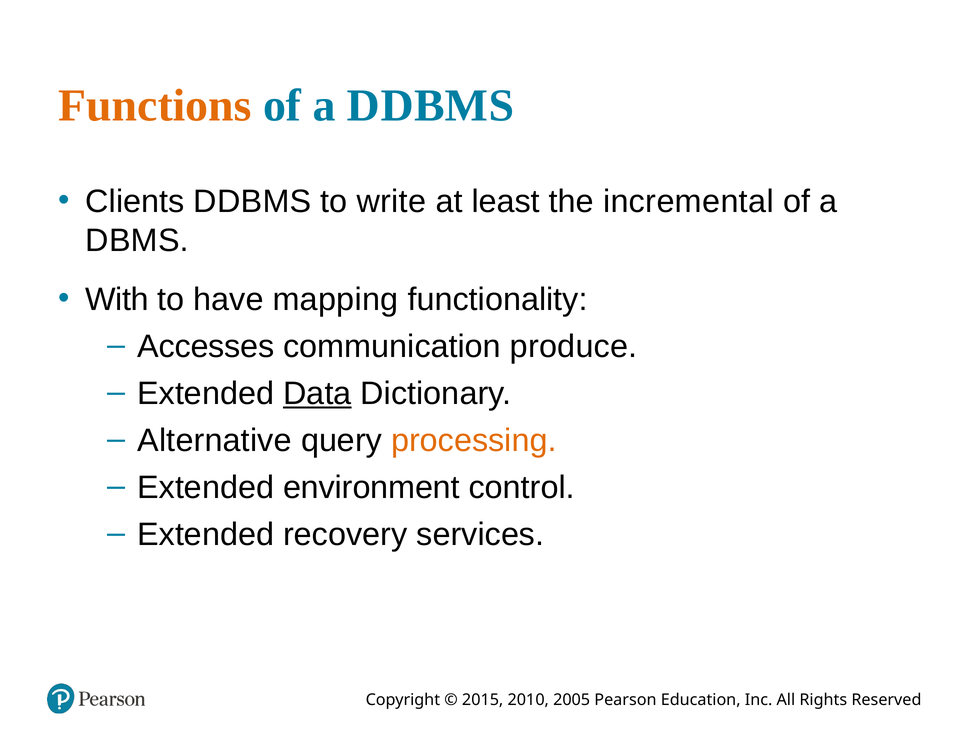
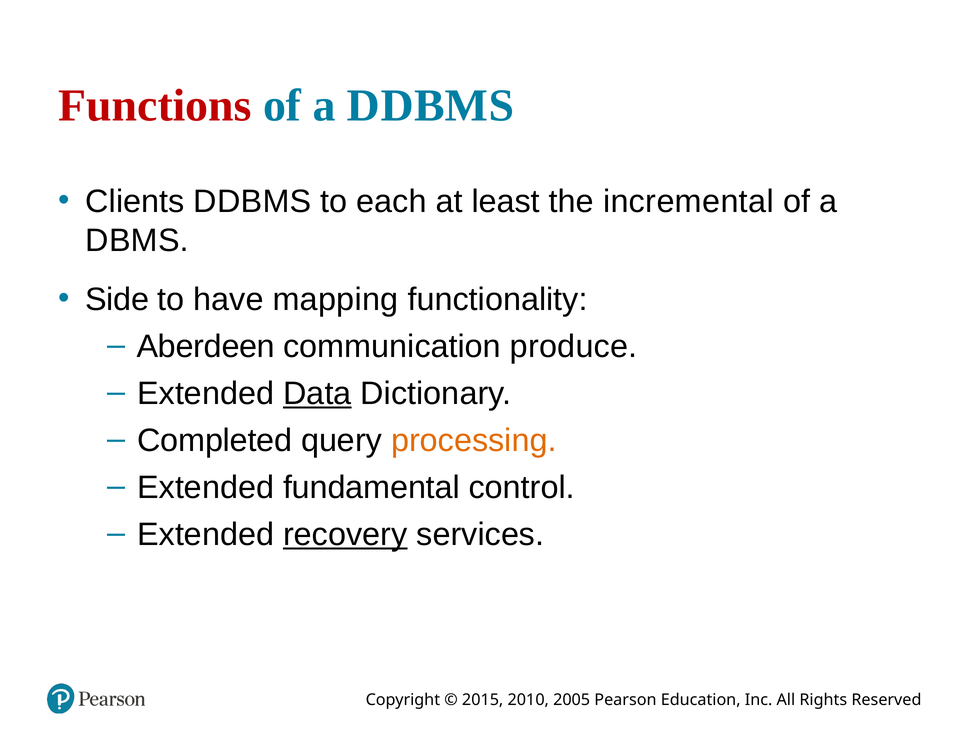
Functions colour: orange -> red (155, 105)
write: write -> each (392, 202)
With: With -> Side (117, 300)
Accesses: Accesses -> Aberdeen (206, 347)
Alternative: Alternative -> Completed (215, 441)
environment: environment -> fundamental (371, 488)
recovery underline: none -> present (345, 535)
